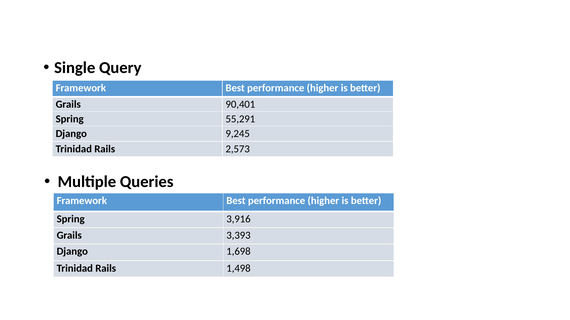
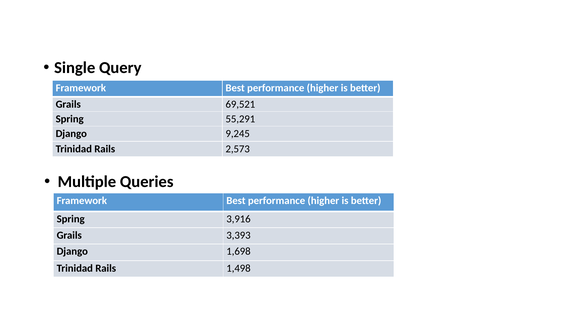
90,401: 90,401 -> 69,521 (240, 105)
